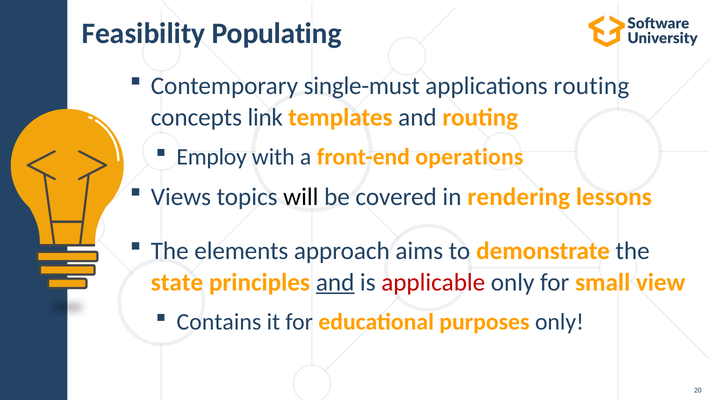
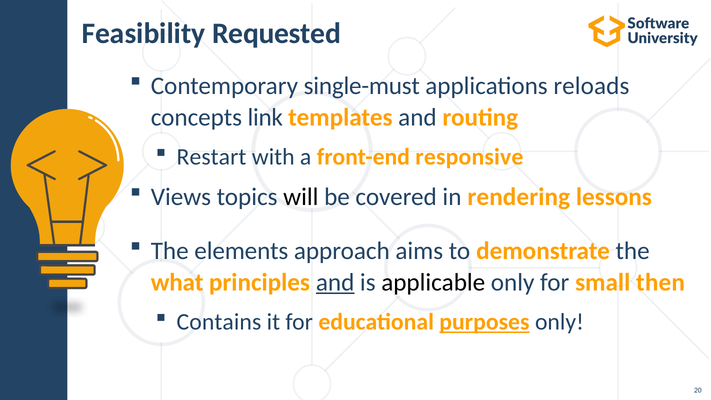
Populating: Populating -> Requested (277, 34)
applications routing: routing -> reloads (591, 86)
Employ: Employ -> Restart (211, 157)
operations: operations -> responsive (469, 157)
state: state -> what (177, 283)
applicable colour: red -> black (433, 283)
view: view -> then (660, 283)
purposes underline: none -> present (484, 322)
